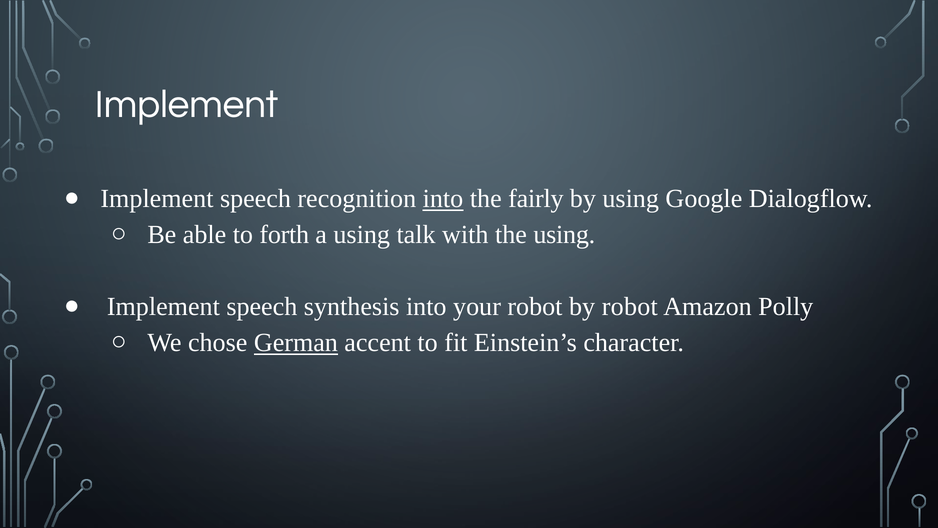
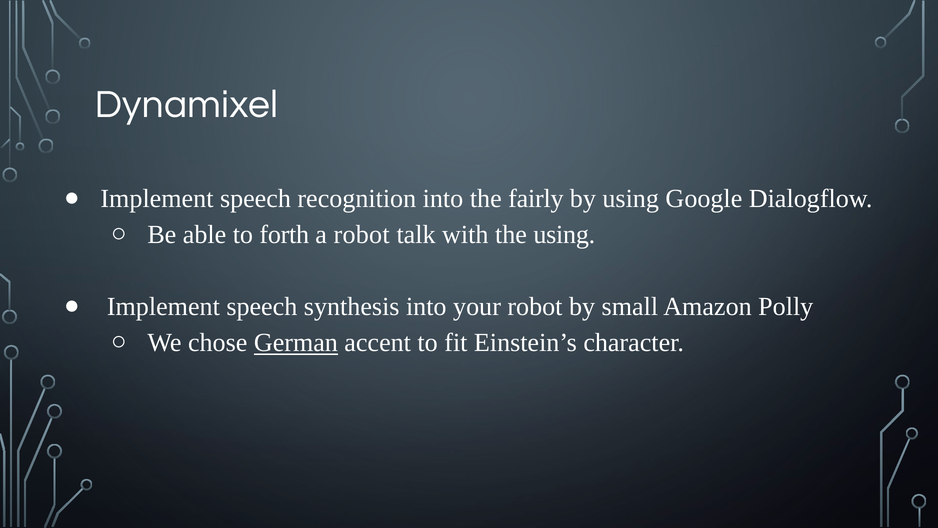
Implement: Implement -> Dynamixel (187, 104)
into underline: present -> none (443, 199)
a using: using -> robot (362, 235)
by robot: robot -> small (630, 307)
